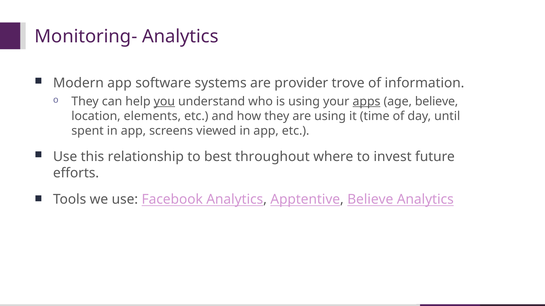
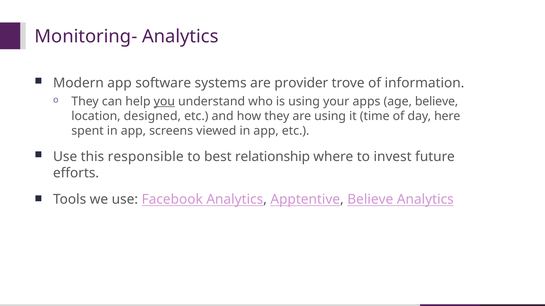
apps underline: present -> none (366, 102)
elements: elements -> designed (152, 116)
until: until -> here (447, 116)
relationship: relationship -> responsible (146, 157)
throughout: throughout -> relationship (273, 157)
